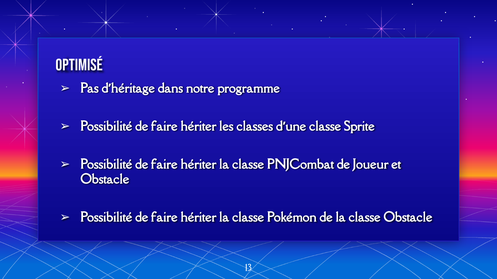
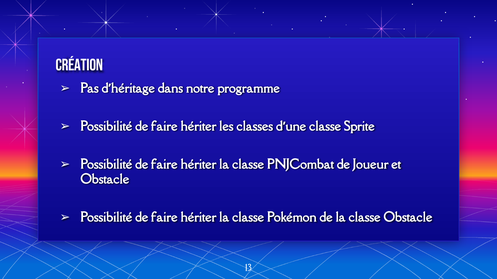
Optimisé: Optimisé -> Création (79, 65)
